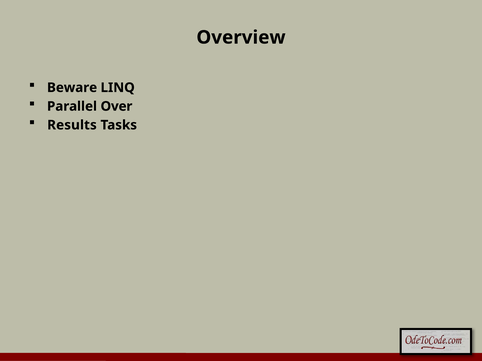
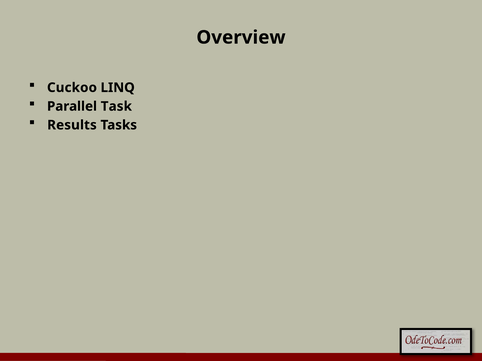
Beware: Beware -> Cuckoo (72, 88)
Over: Over -> Task (116, 106)
